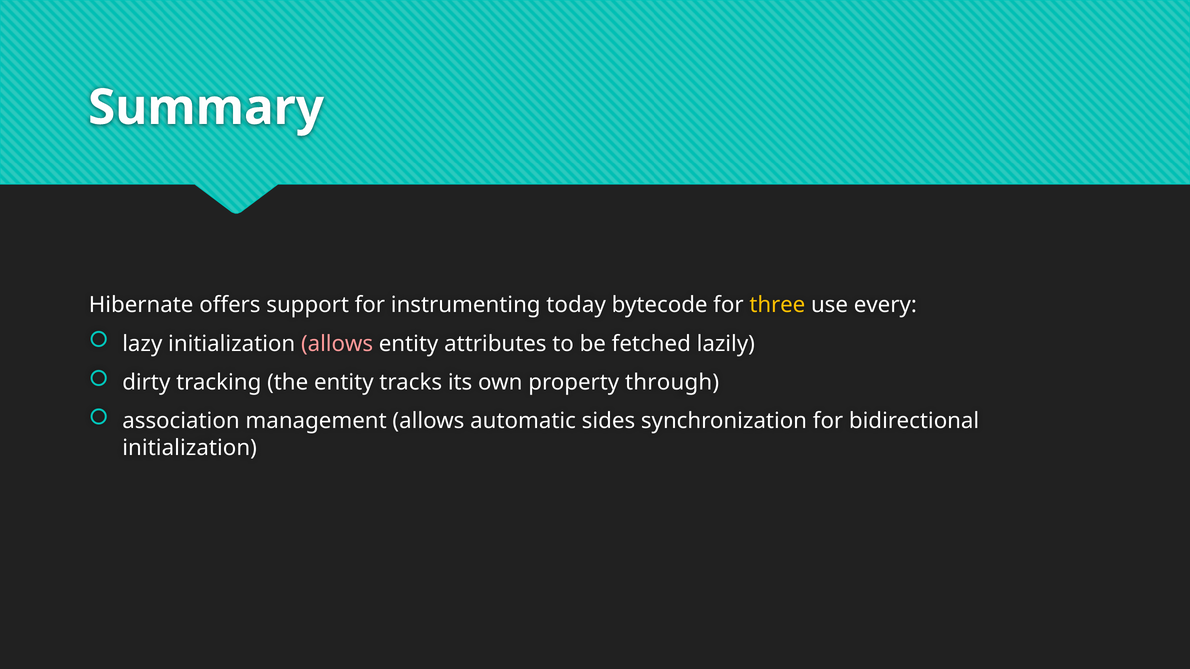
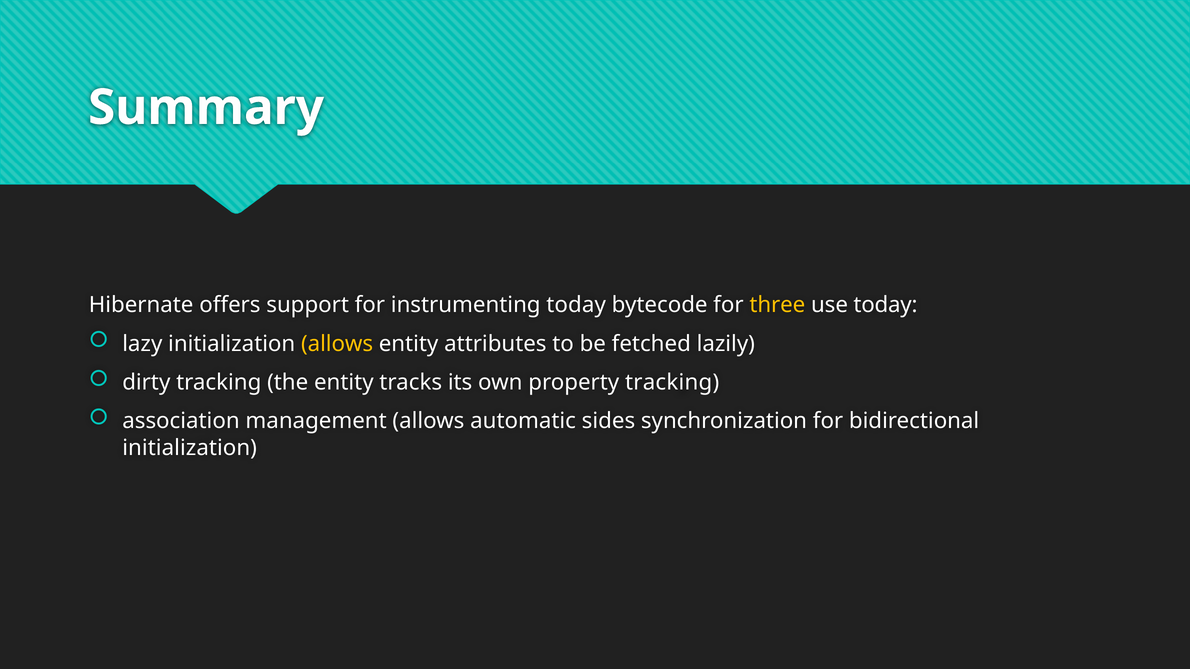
use every: every -> today (885, 305)
allows colour: pink -> yellow (337, 344)
property through: through -> tracking (672, 383)
